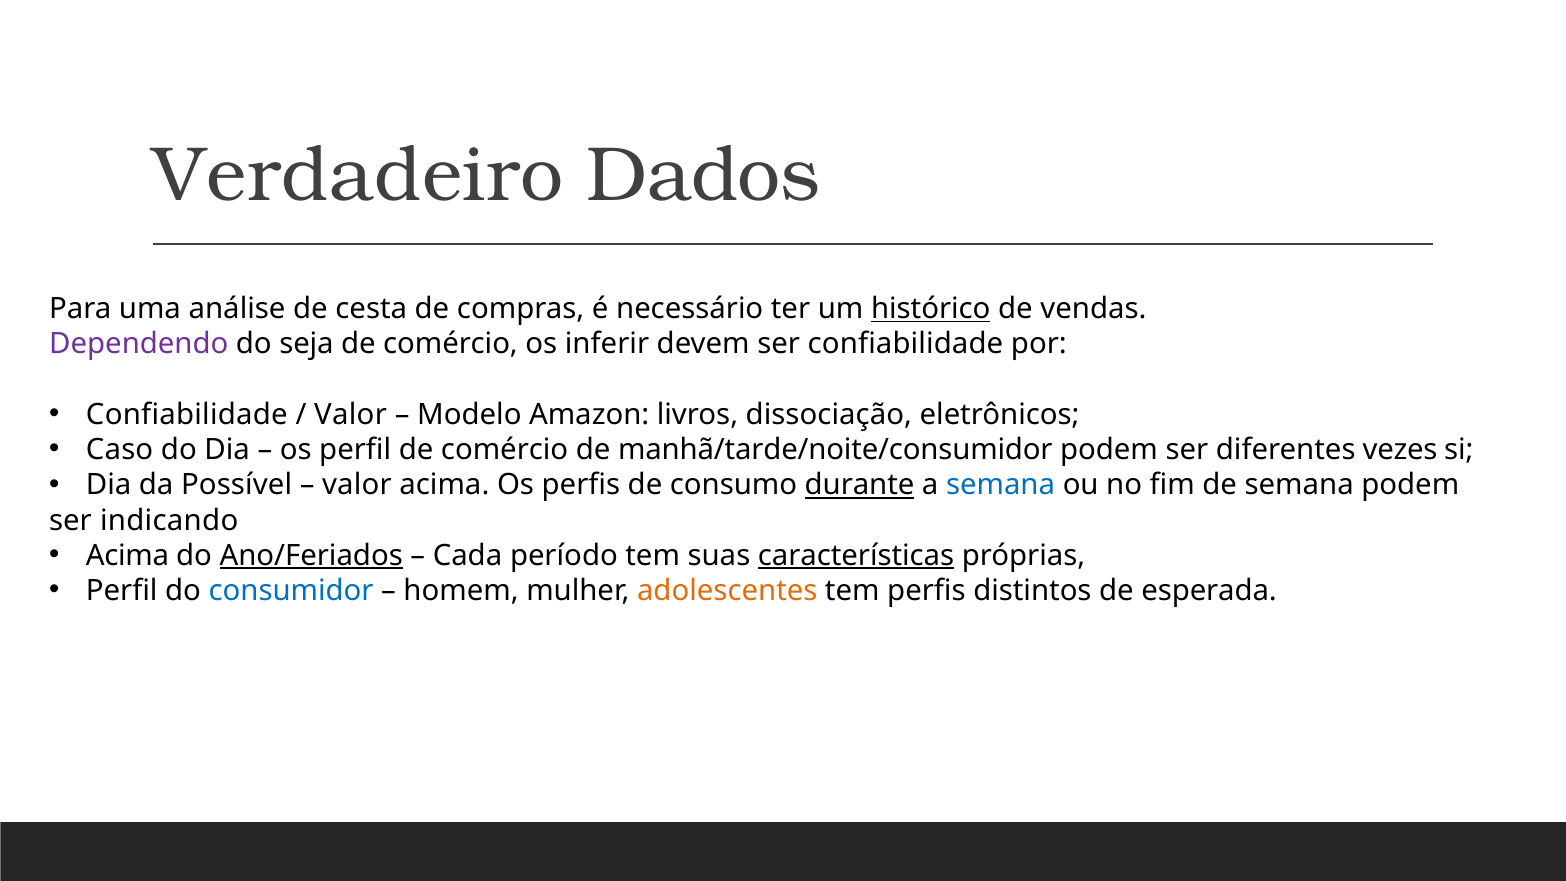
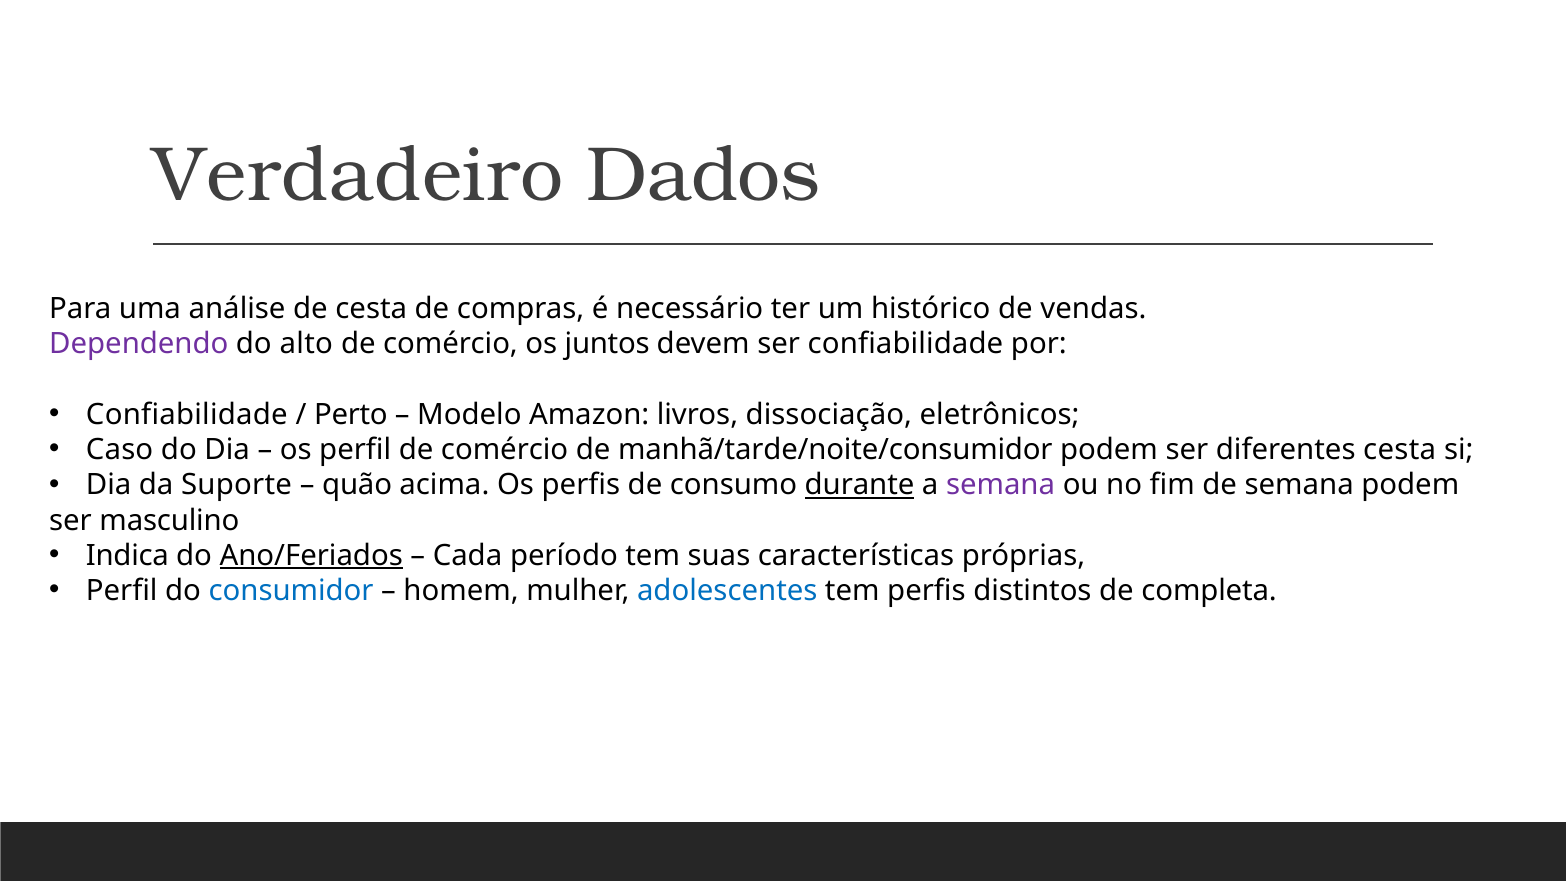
histórico underline: present -> none (931, 309)
seja: seja -> alto (306, 344)
inferir: inferir -> juntos (607, 344)
Valor: Valor -> Perto (351, 415)
diferentes vezes: vezes -> cesta (1400, 450)
Possível: Possível -> Suporte (236, 485)
valor: valor -> quão (357, 485)
semana colour: blue -> purple (1001, 485)
indicando: indicando -> masculino (169, 520)
Acima: Acima -> Indica (127, 555)
características underline: present -> none (856, 555)
adolescentes colour: orange -> blue (727, 591)
esperada: esperada -> completa (1209, 591)
